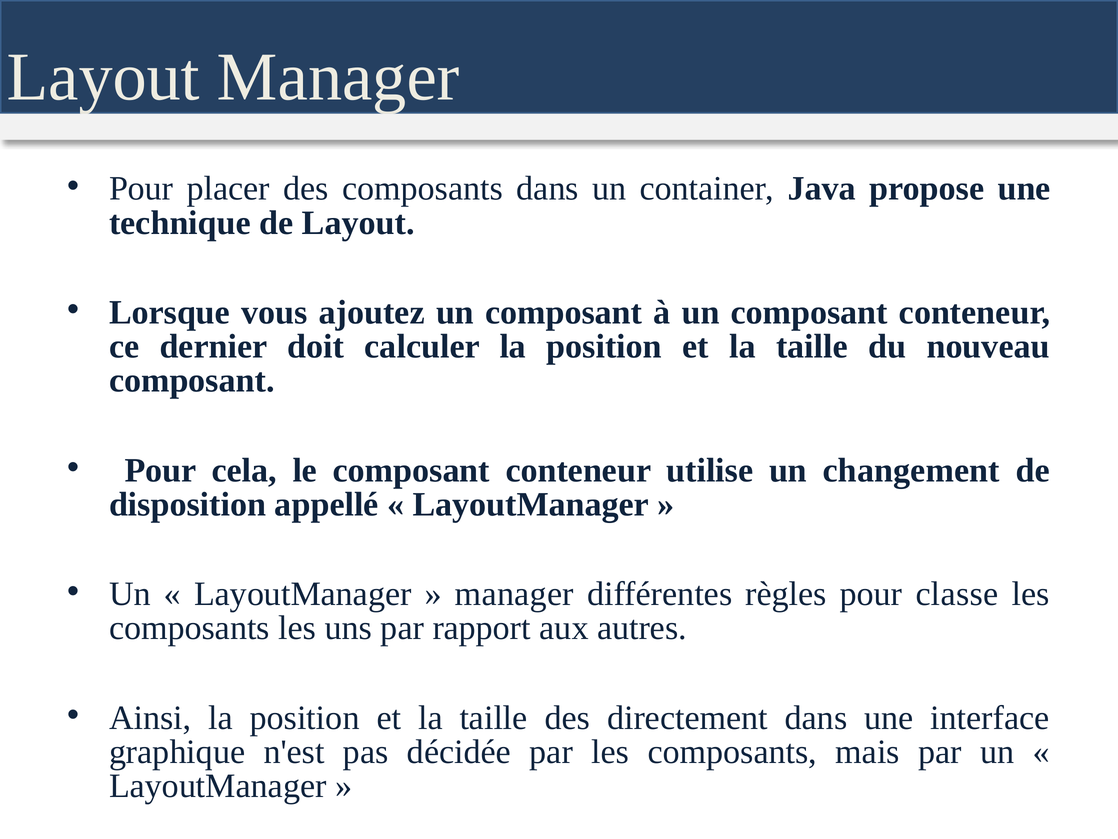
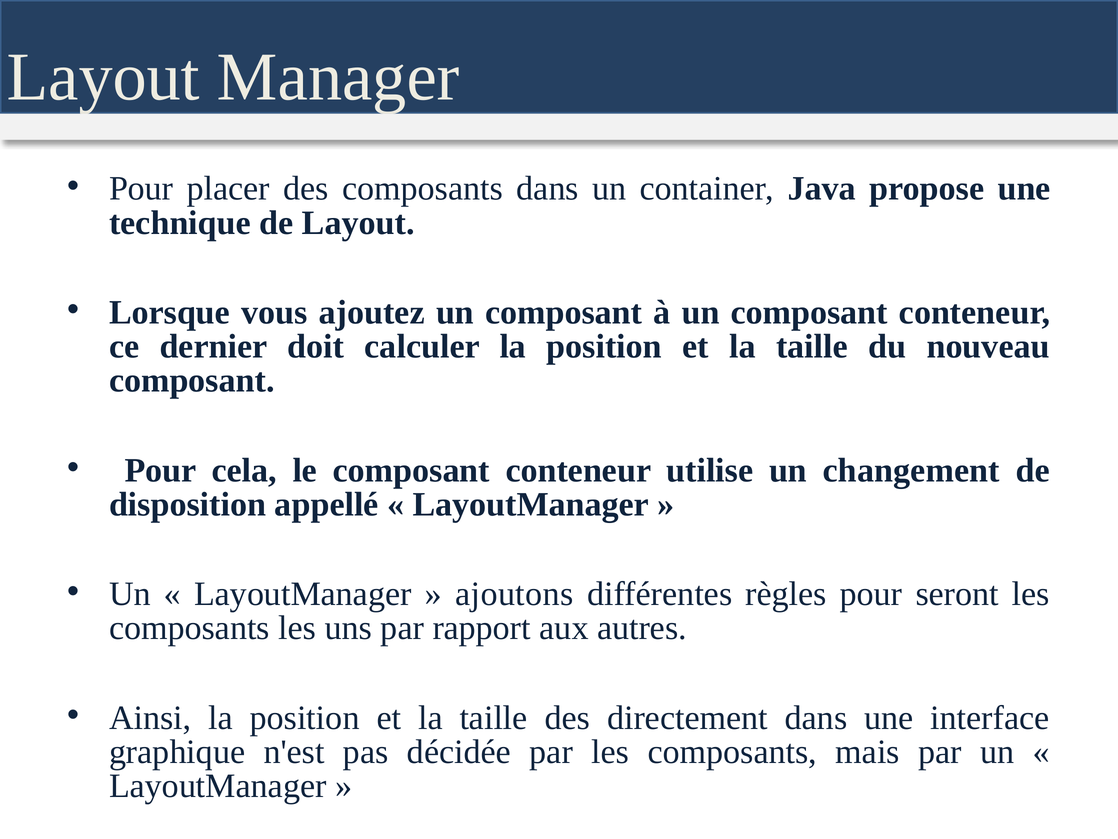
manager: manager -> ajoutons (514, 594)
classe: classe -> seront (957, 594)
